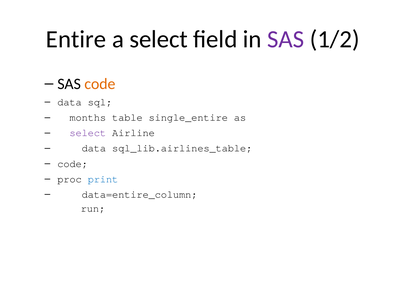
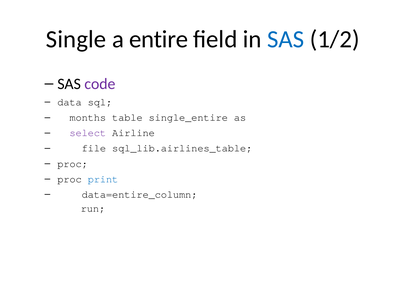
Entire: Entire -> Single (76, 39)
a select: select -> entire (159, 39)
SAS colour: purple -> blue (286, 39)
code colour: orange -> purple (100, 84)
data: data -> file (94, 148)
code: code -> proc (73, 163)
